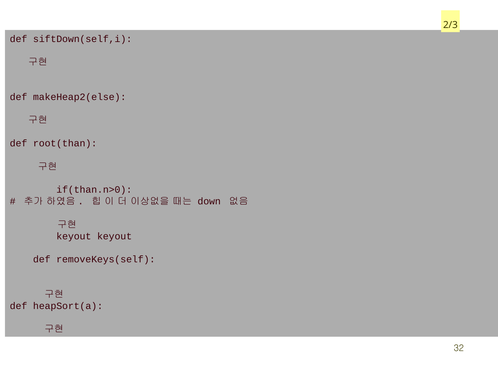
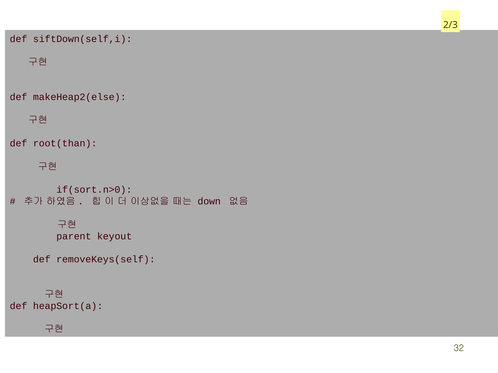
if(than.n>0: if(than.n>0 -> if(sort.n>0 (94, 190)
keyout: keyout -> parent (74, 237)
